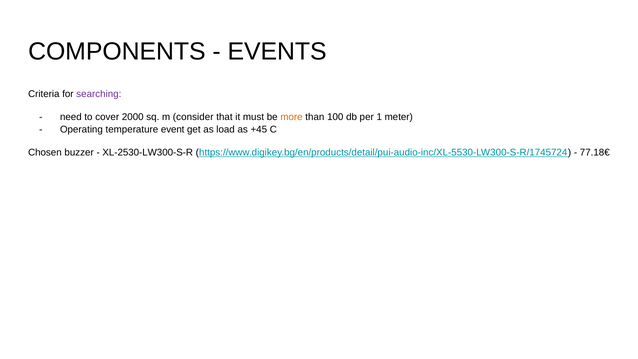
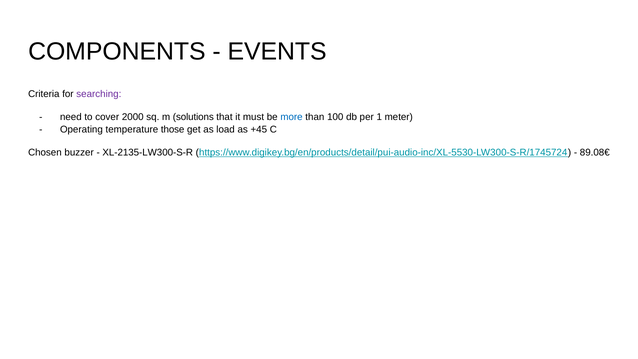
consider: consider -> solutions (193, 117)
more colour: orange -> blue (292, 117)
event: event -> those (173, 130)
XL-2530-LW300-S-R: XL-2530-LW300-S-R -> XL-2135-LW300-S-R (148, 153)
77.18€: 77.18€ -> 89.08€ (595, 153)
